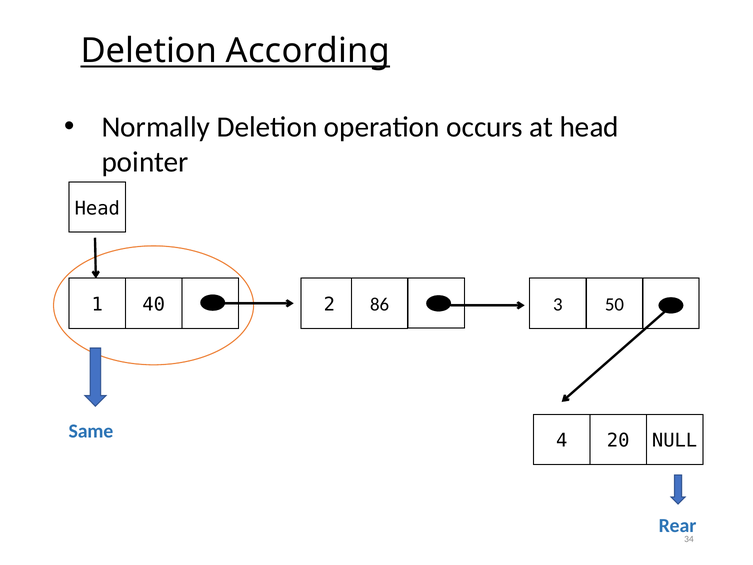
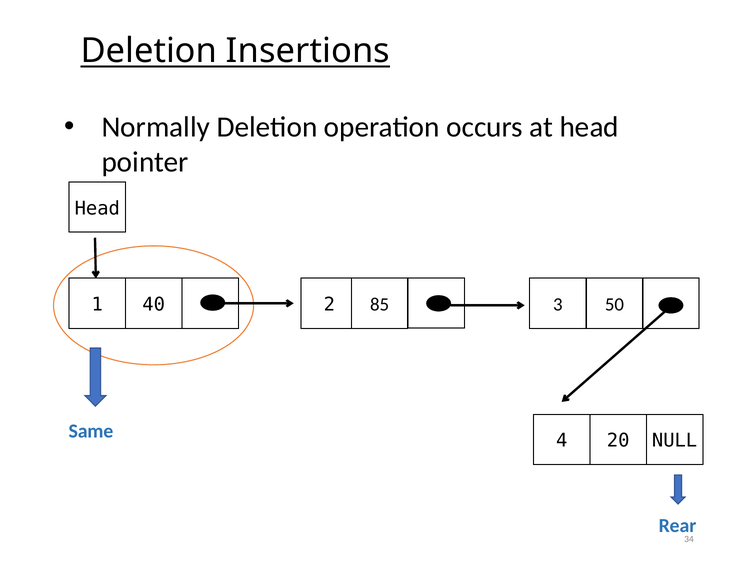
According: According -> Insertions (308, 51)
86: 86 -> 85 (380, 305)
